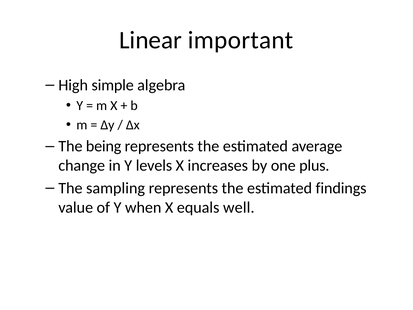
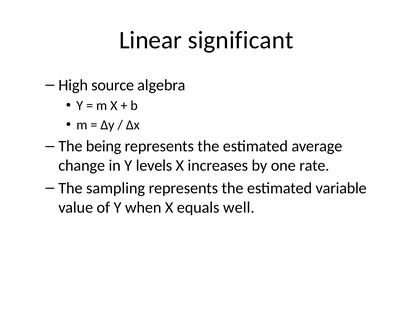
important: important -> significant (241, 40)
simple: simple -> source (113, 85)
plus: plus -> rate (314, 165)
findings: findings -> variable (341, 188)
